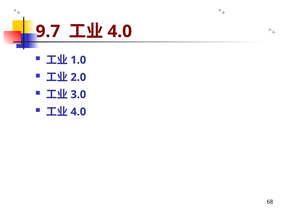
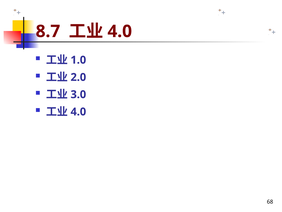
9.7: 9.7 -> 8.7 (48, 31)
